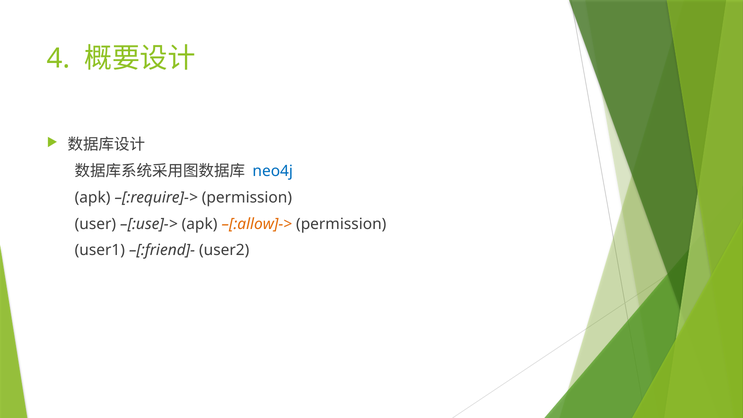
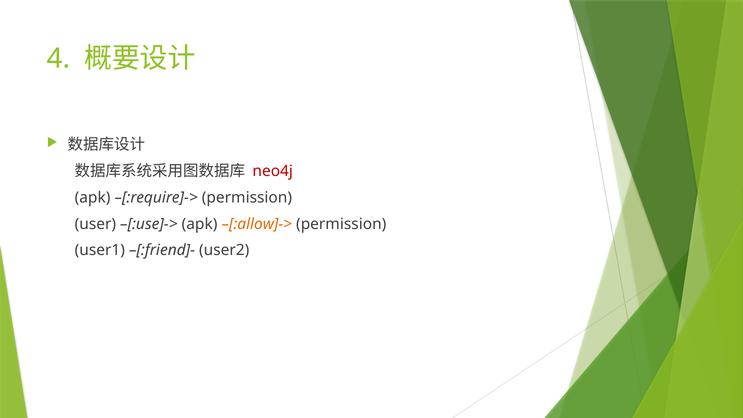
neo4j colour: blue -> red (273, 171)
